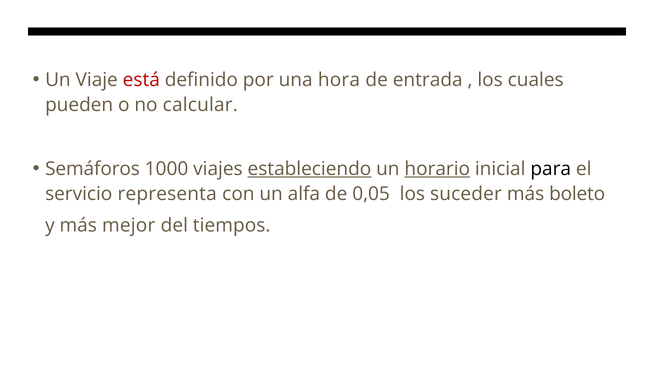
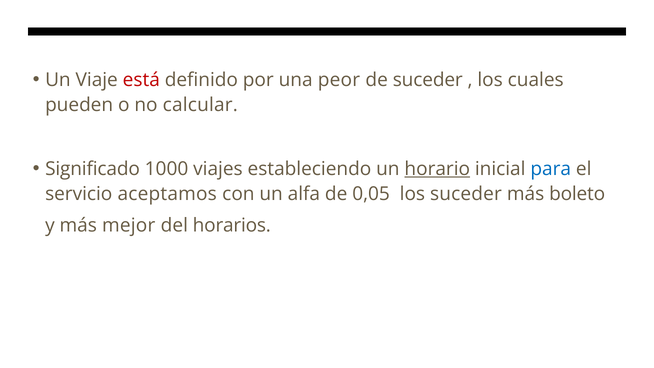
hora: hora -> peor (339, 80)
de entrada: entrada -> suceder (428, 80)
Semáforos: Semáforos -> Significado (93, 169)
estableciendo underline: present -> none (309, 169)
para colour: black -> blue (551, 169)
representa: representa -> aceptamos (167, 194)
tiempos: tiempos -> horarios (232, 225)
